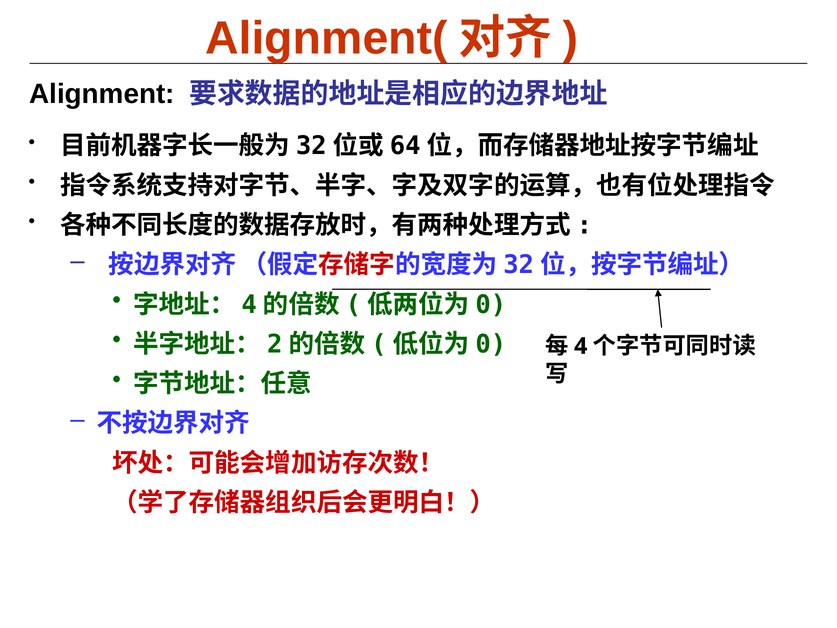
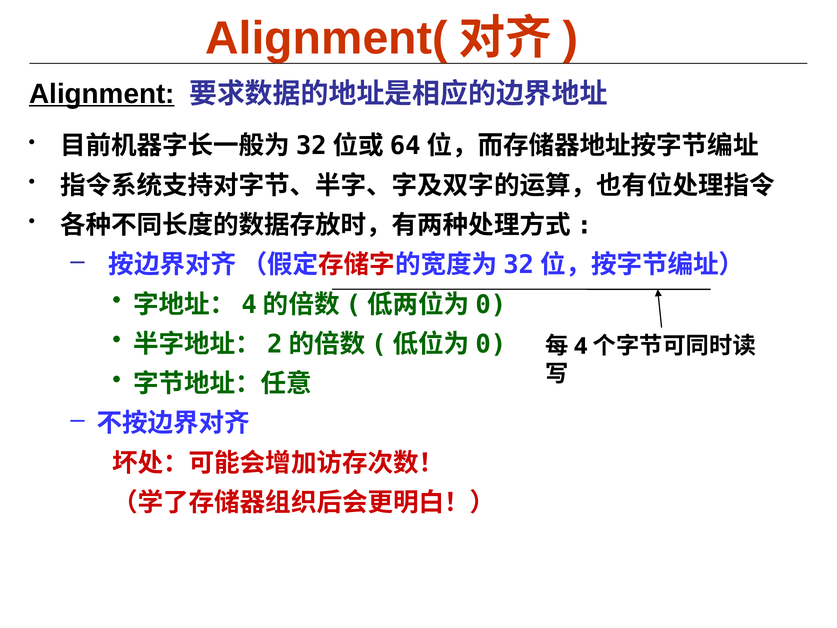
Alignment underline: none -> present (102, 94)
